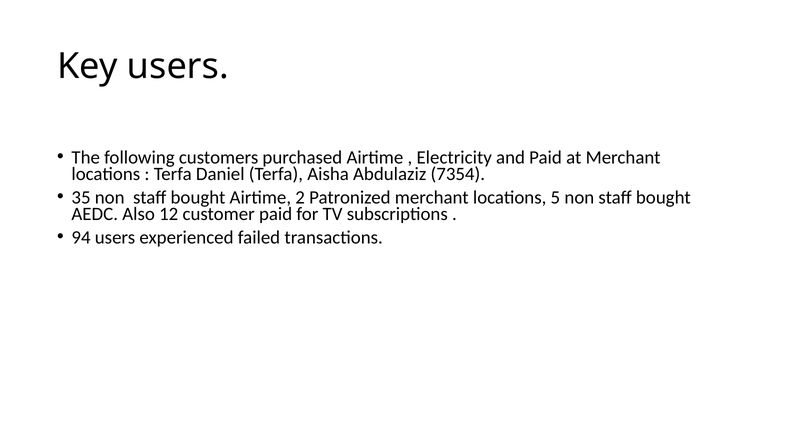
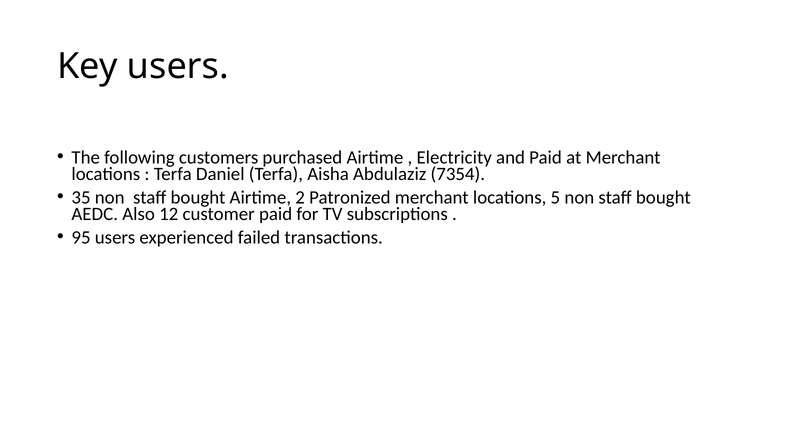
94: 94 -> 95 (81, 238)
